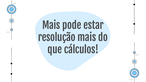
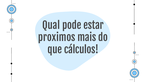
Mais: Mais -> Qual (51, 26)
resolução: resolução -> proximos (57, 38)
